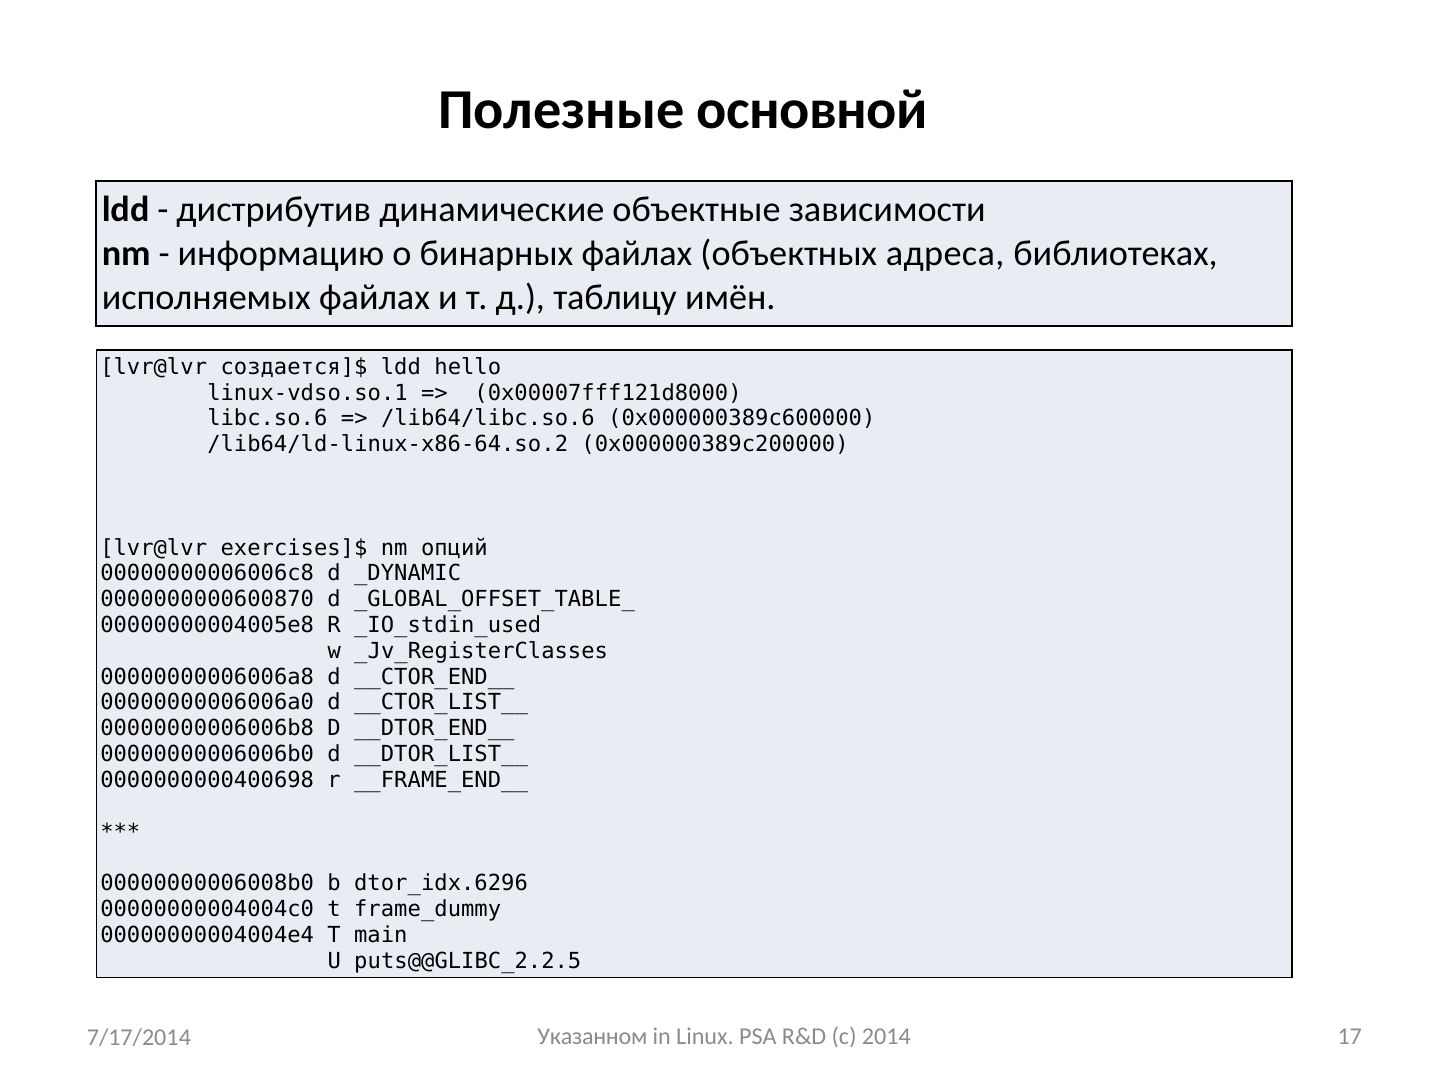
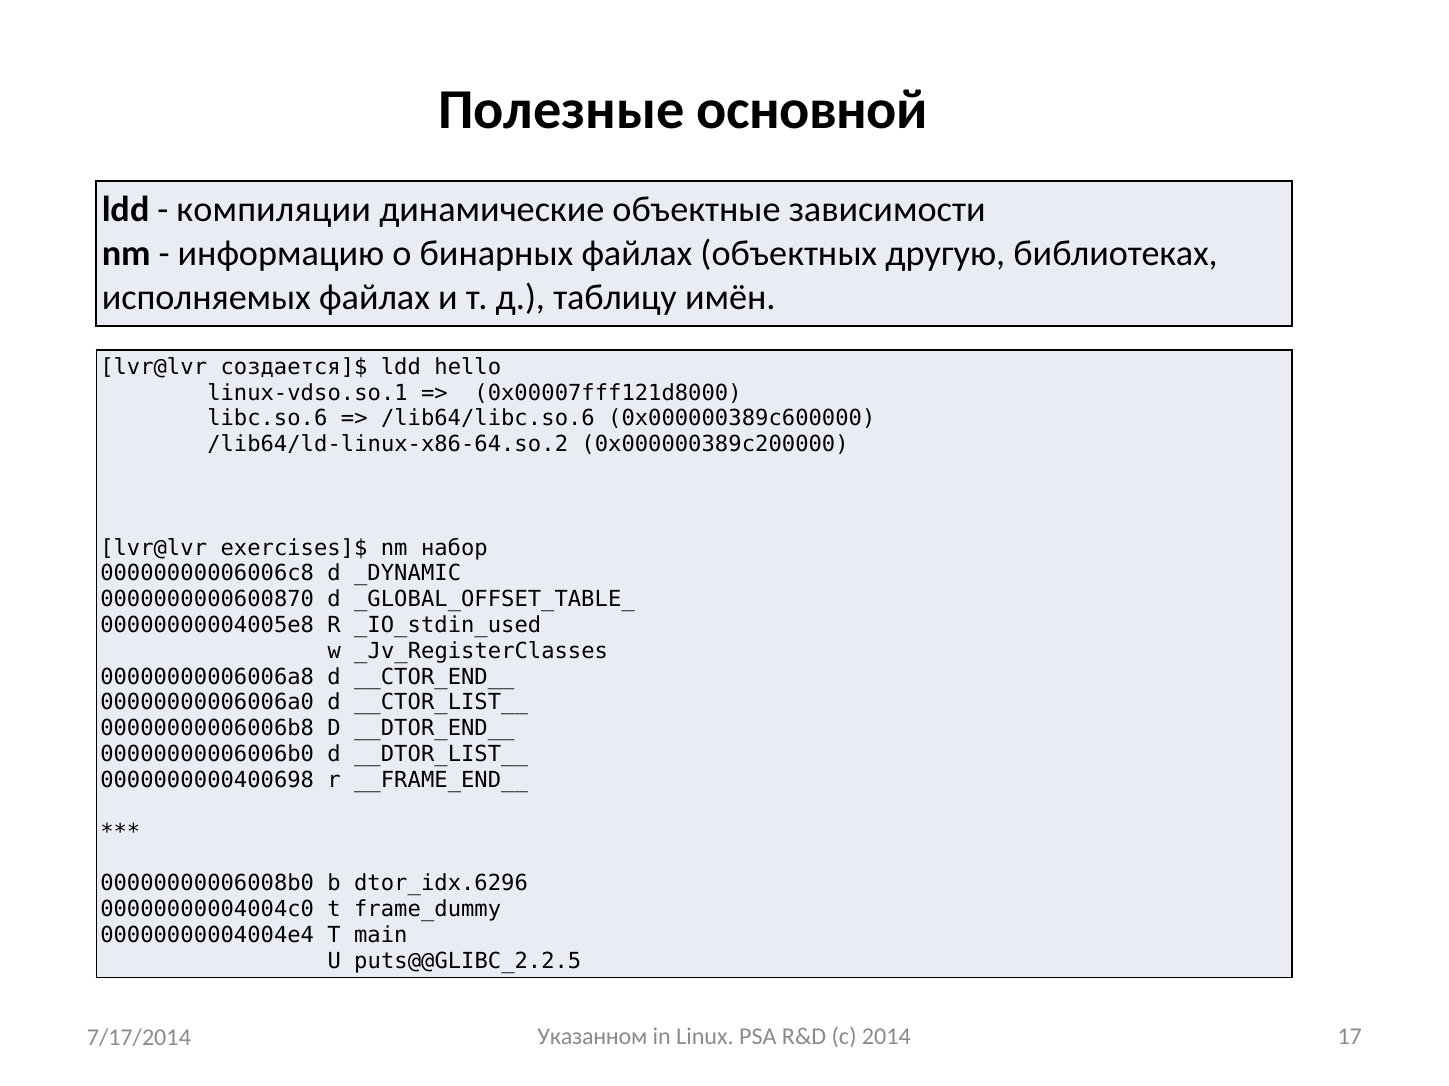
дистрибутив: дистрибутив -> компиляции (274, 209)
адреса: адреса -> другую (945, 253)
опций: опций -> набор (454, 548)
